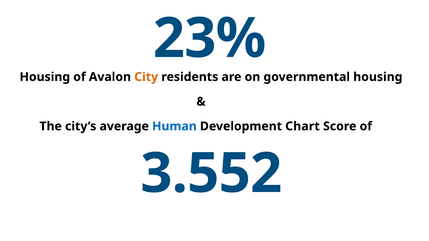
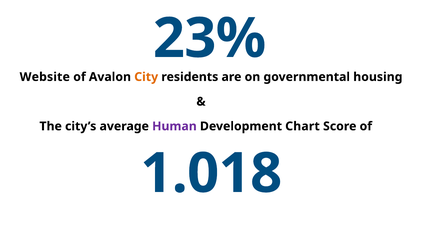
Housing: Housing -> Website (45, 77)
Human colour: blue -> purple (174, 126)
3.552: 3.552 -> 1.018 (211, 174)
